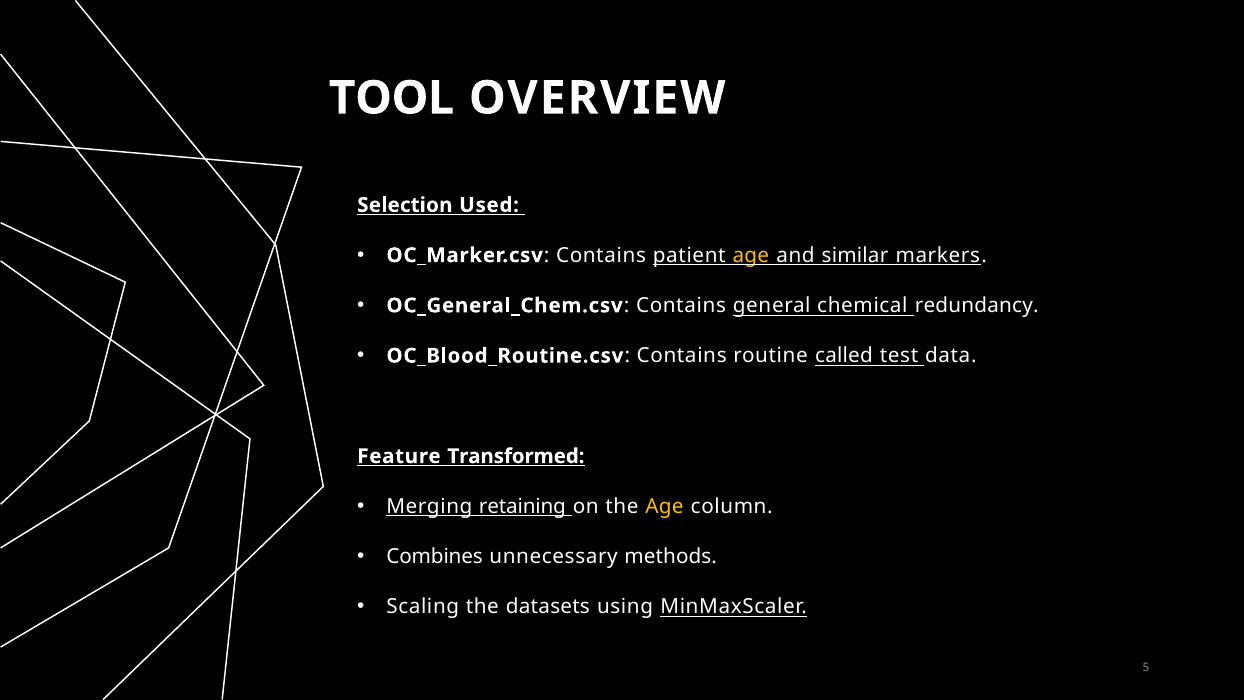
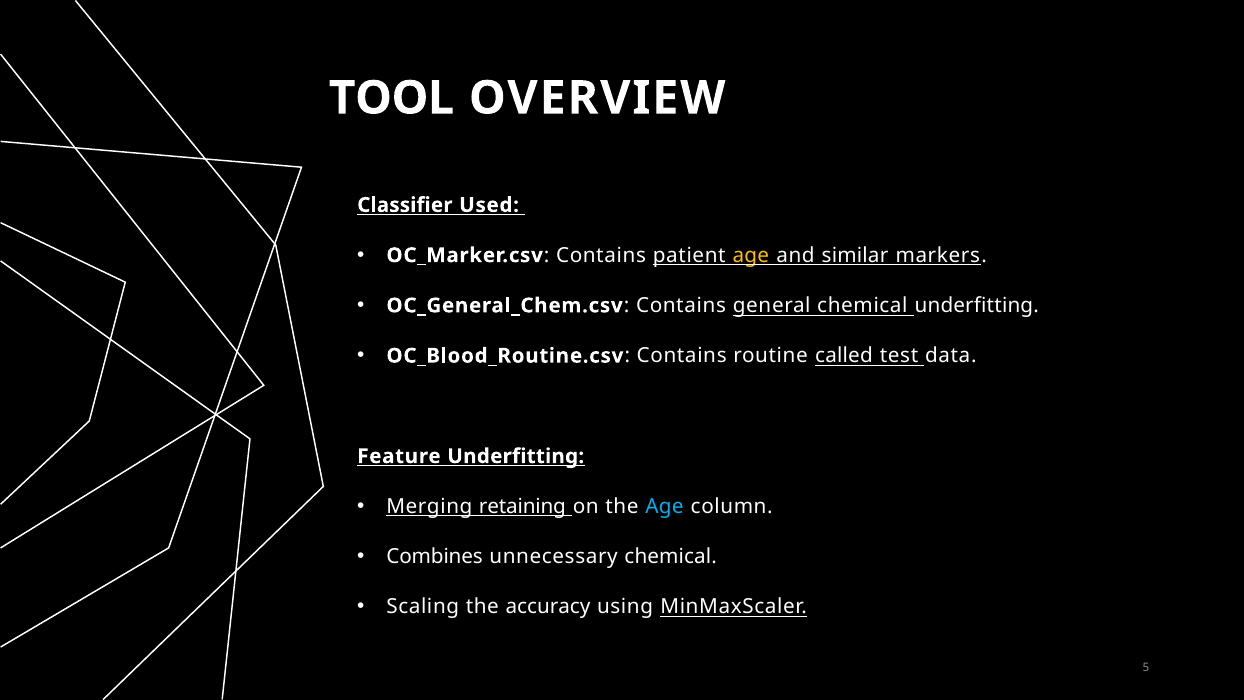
Selection: Selection -> Classifier (405, 205)
chemical redundancy: redundancy -> underfitting (977, 305)
Feature Transformed: Transformed -> Underfitting (516, 456)
Age colour: yellow -> light blue (665, 506)
unnecessary methods: methods -> chemical (671, 557)
datasets: datasets -> accuracy (548, 607)
